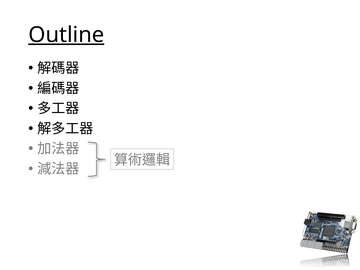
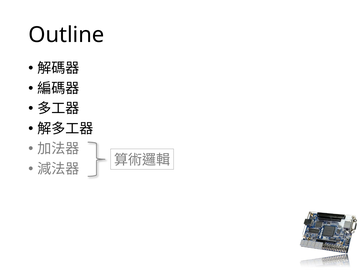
Outline underline: present -> none (66, 35)
